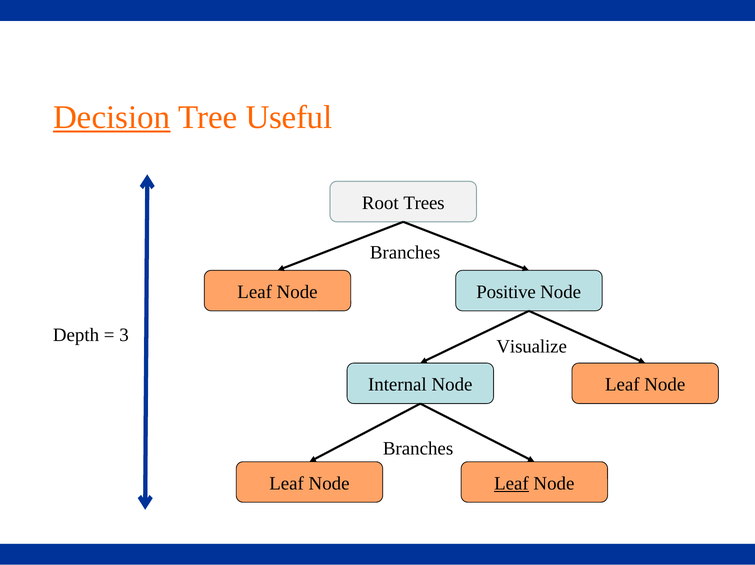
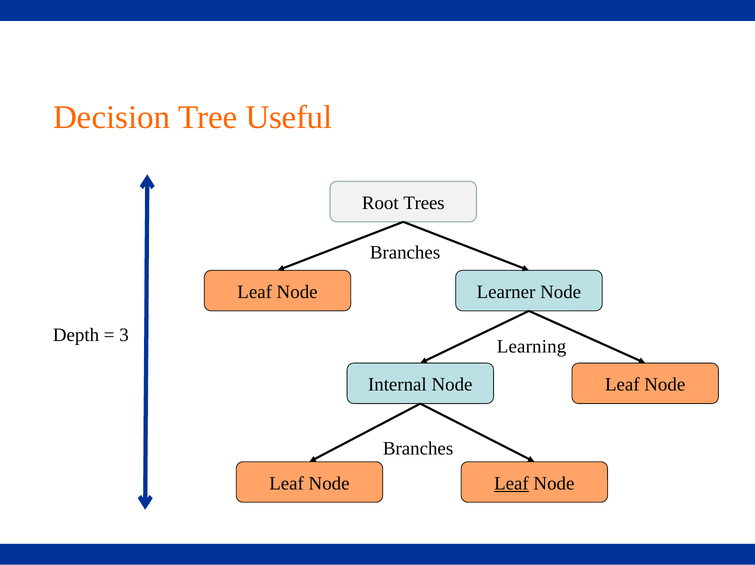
Decision underline: present -> none (112, 117)
Positive: Positive -> Learner (506, 292)
Visualize: Visualize -> Learning (532, 346)
